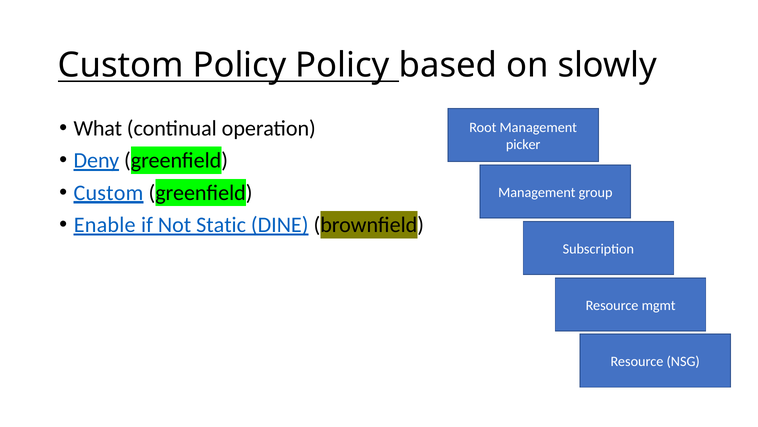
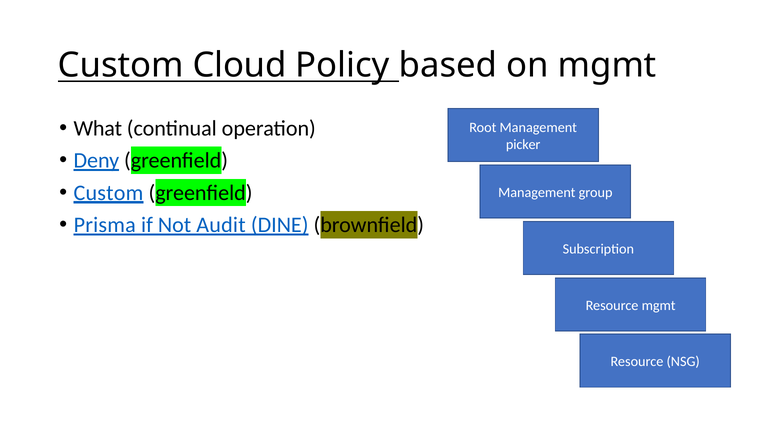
Custom Policy: Policy -> Cloud (240, 65)
on slowly: slowly -> mgmt (607, 65)
Enable: Enable -> Prisma (105, 225)
Static: Static -> Audit (221, 225)
